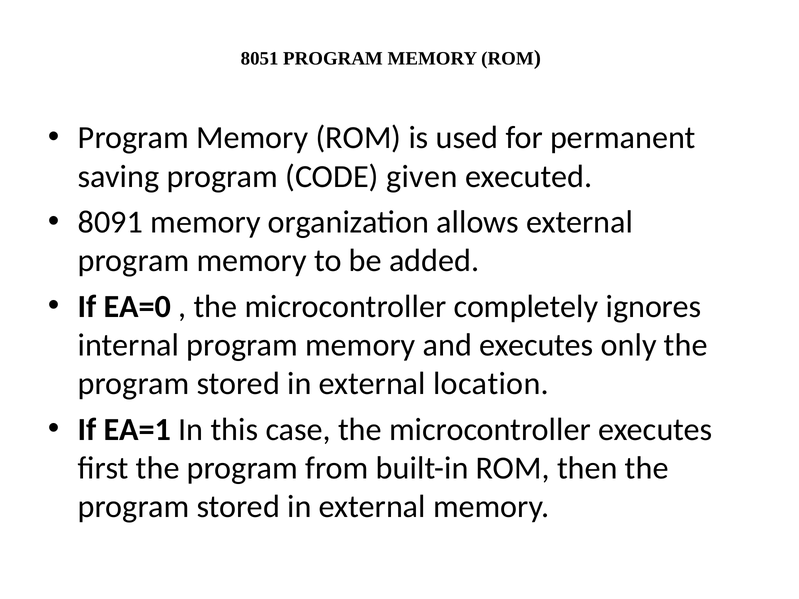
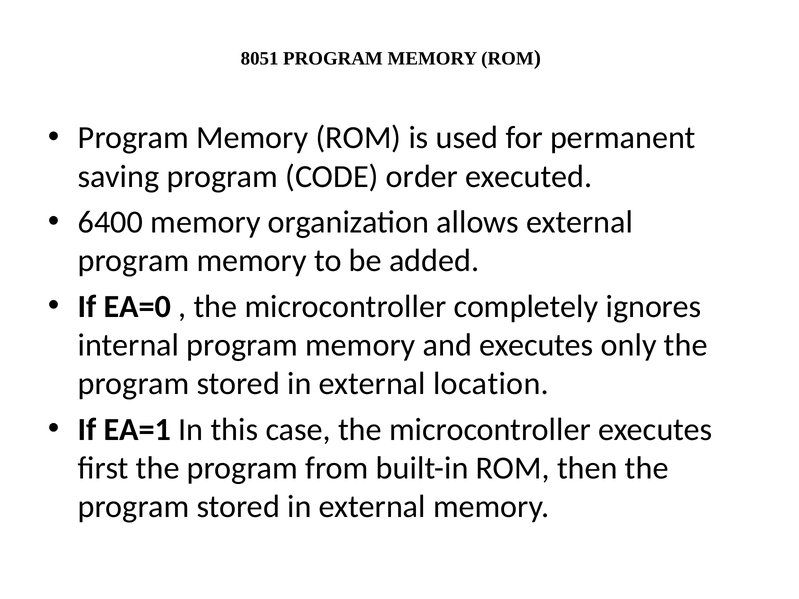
given: given -> order (422, 177)
8091: 8091 -> 6400 (110, 222)
